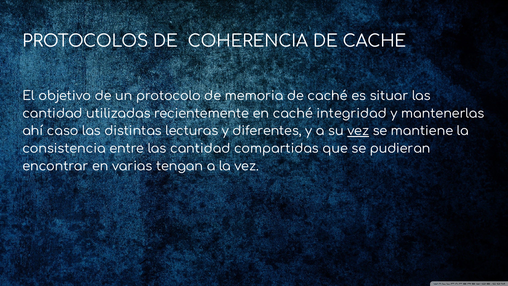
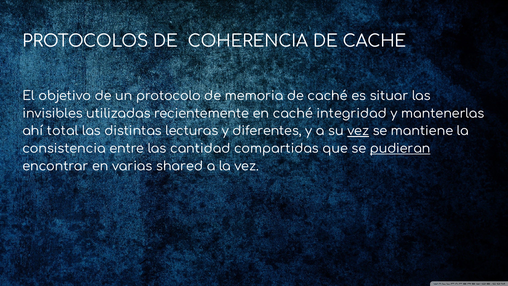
cantidad: cantidad -> invisibles (53, 113)
caso: caso -> total (63, 131)
pudieran underline: none -> present (400, 148)
tengan: tengan -> shared (180, 166)
